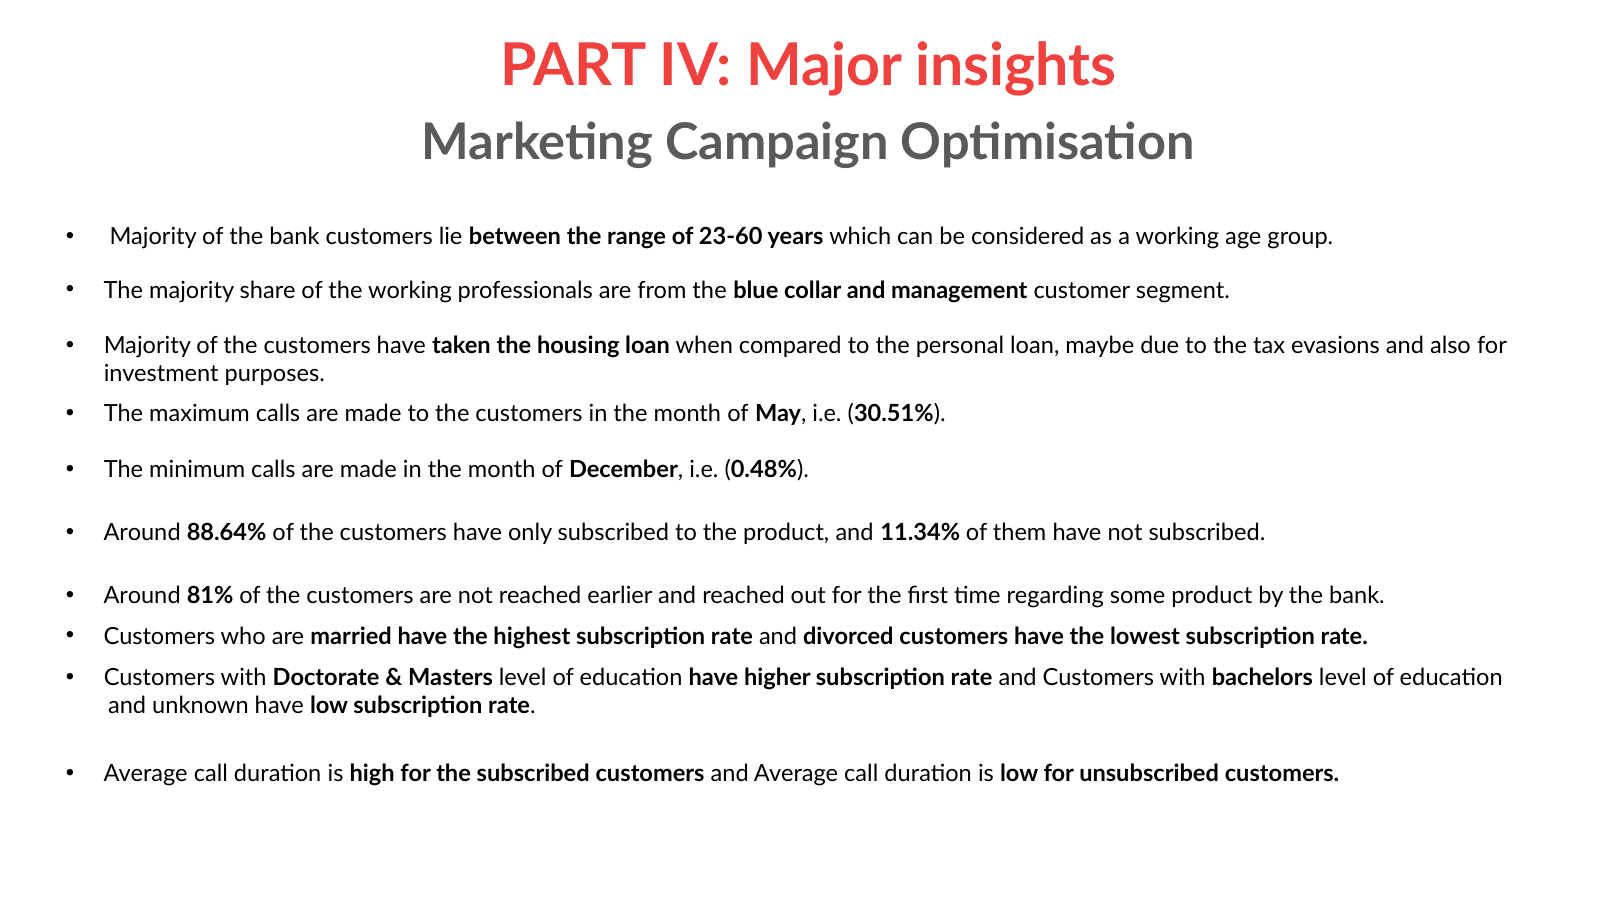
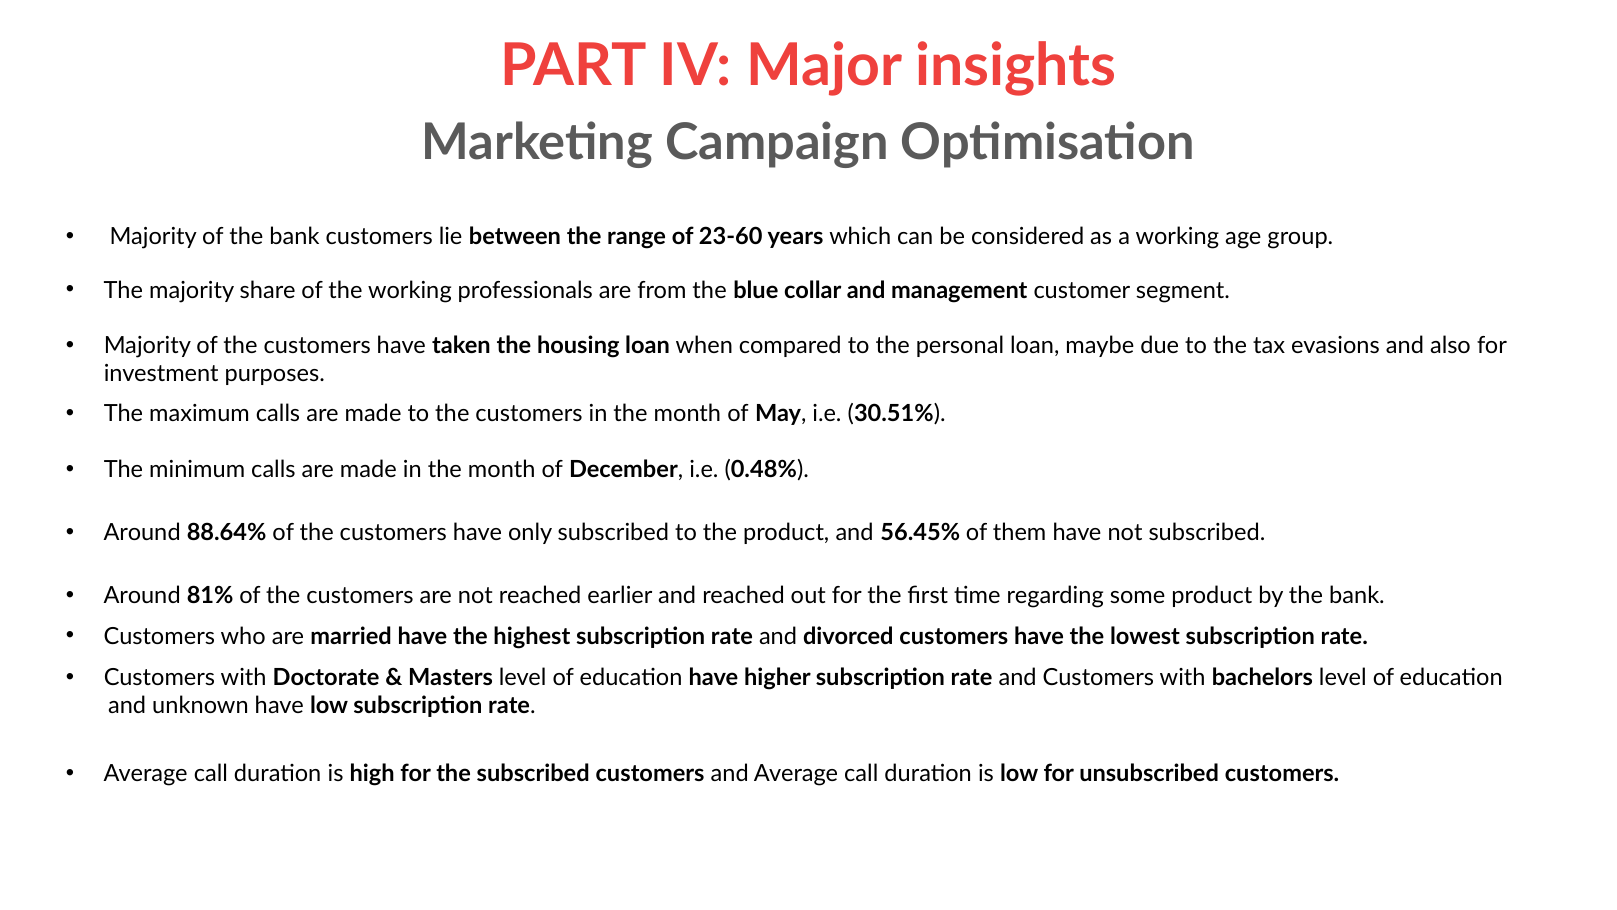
11.34%: 11.34% -> 56.45% (920, 533)
